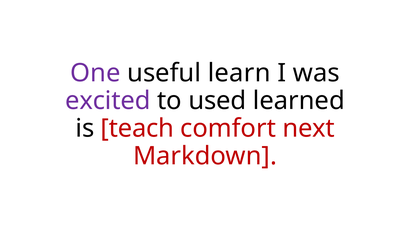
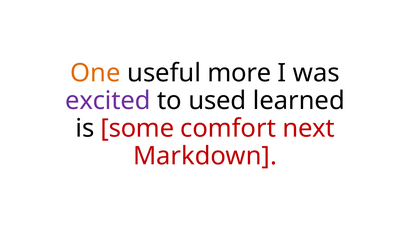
One colour: purple -> orange (95, 73)
learn: learn -> more (239, 73)
teach: teach -> some (137, 129)
